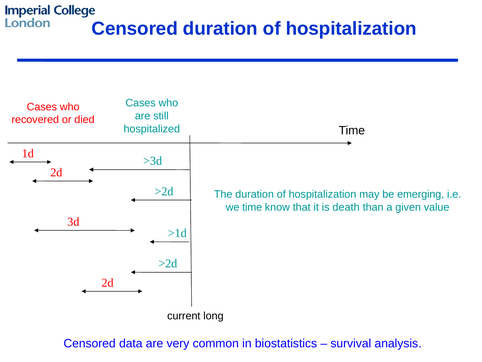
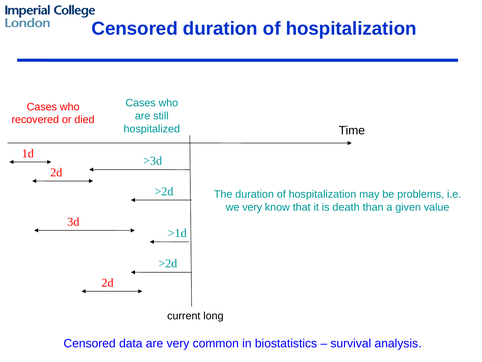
emerging: emerging -> problems (421, 194)
we time: time -> very (252, 207)
